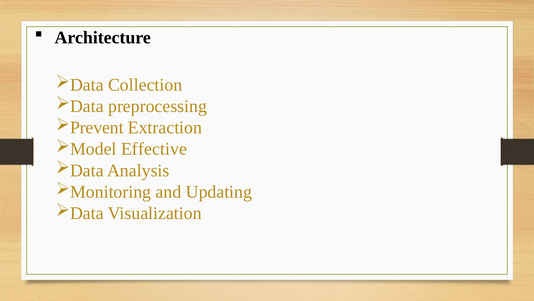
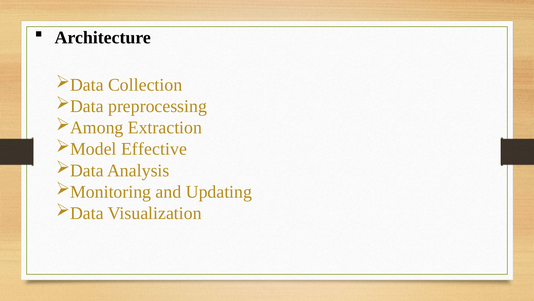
Prevent: Prevent -> Among (97, 127)
